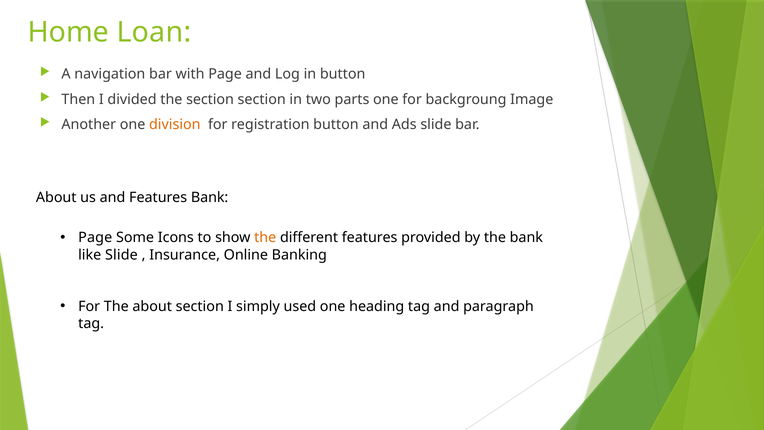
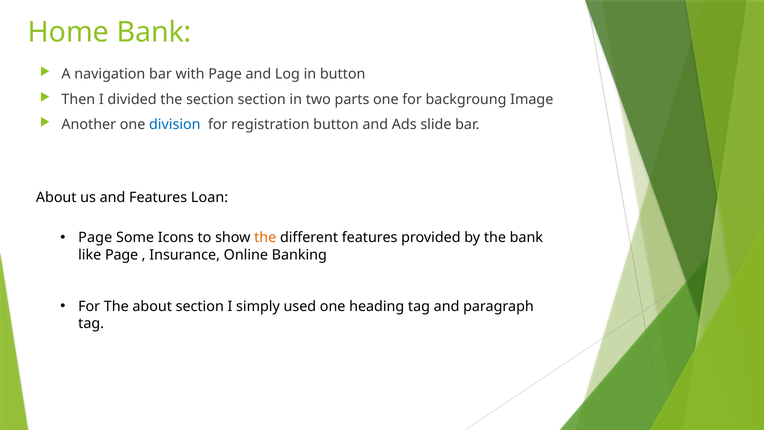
Home Loan: Loan -> Bank (154, 32)
division colour: orange -> blue (175, 124)
Features Bank: Bank -> Loan (210, 197)
like Slide: Slide -> Page (122, 255)
